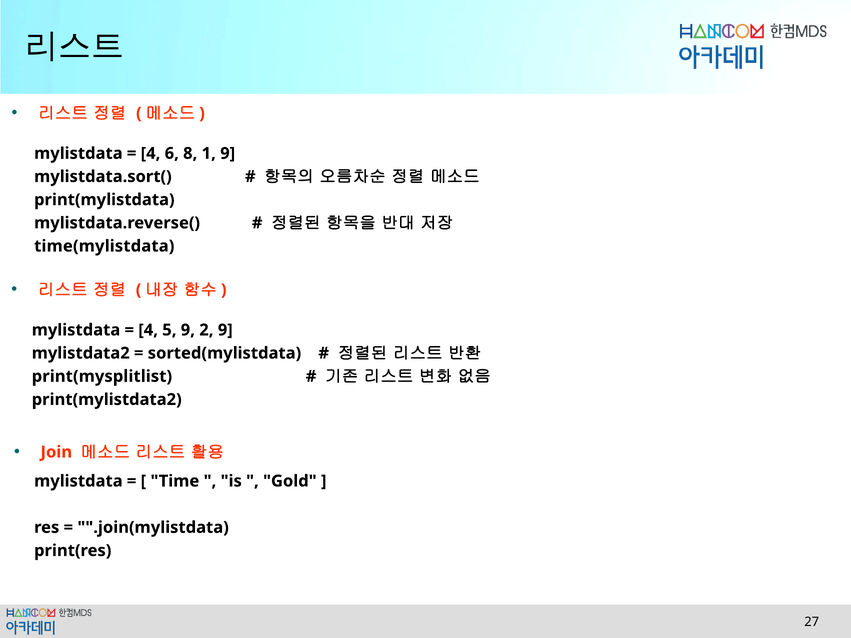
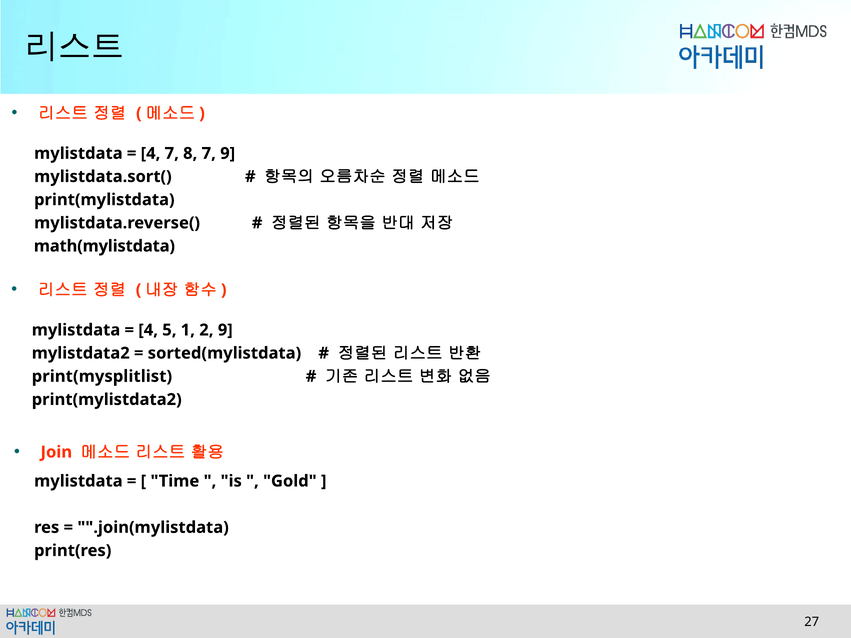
4 6: 6 -> 7 (172, 153)
8 1: 1 -> 7 (209, 153)
time(mylistdata: time(mylistdata -> math(mylistdata (104, 246)
5 9: 9 -> 1 (188, 330)
